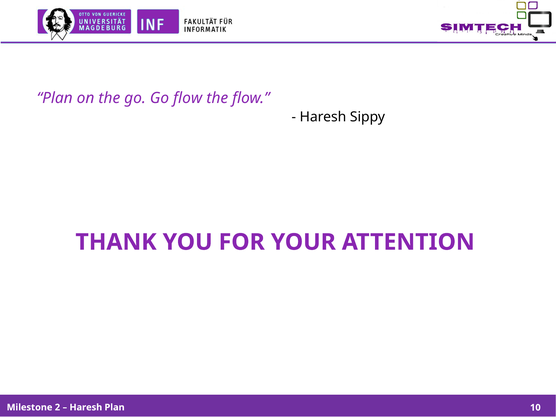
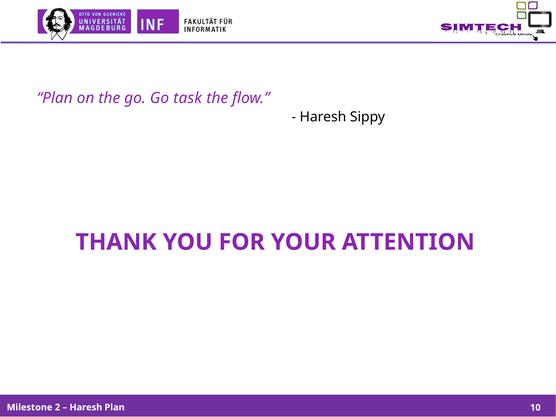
Go flow: flow -> task (188, 98)
